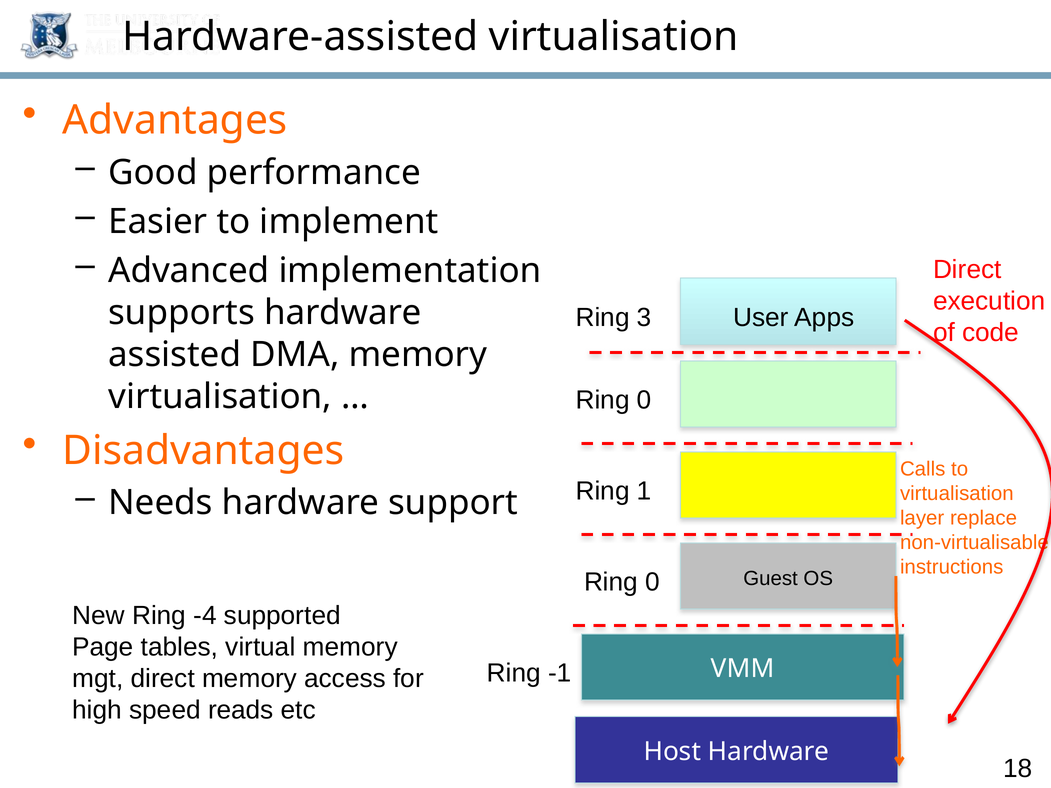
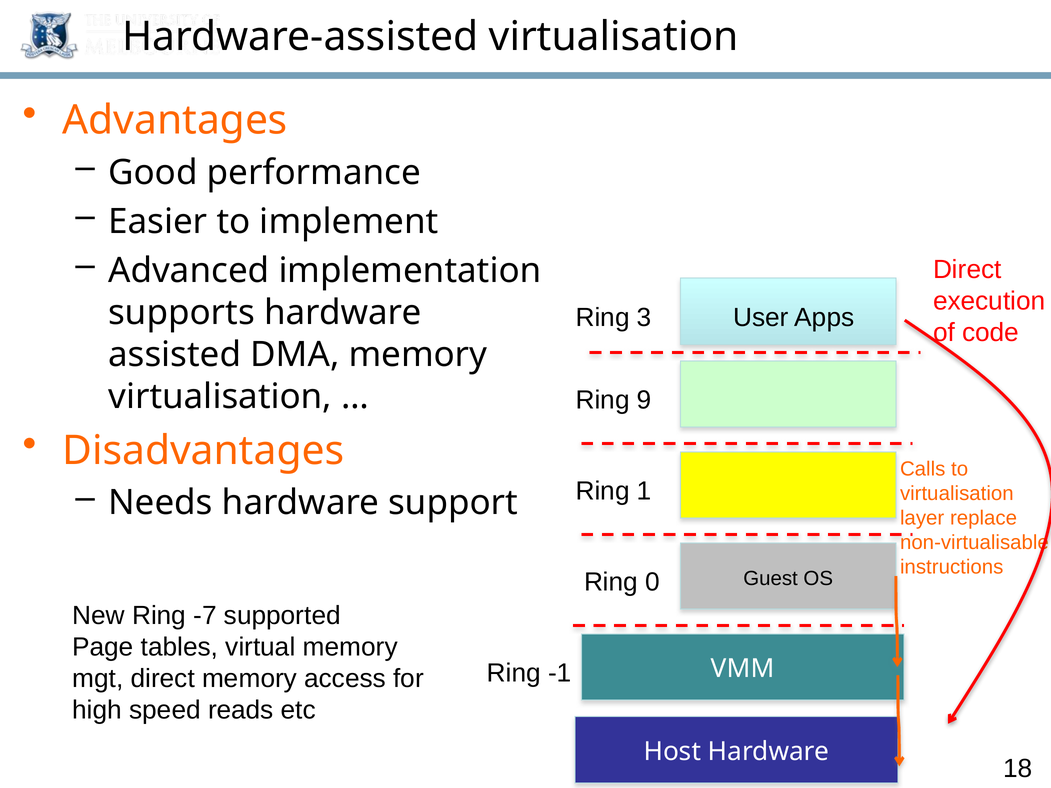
0: 0 -> 9 (644, 400)
-4: -4 -> -7 (205, 616)
